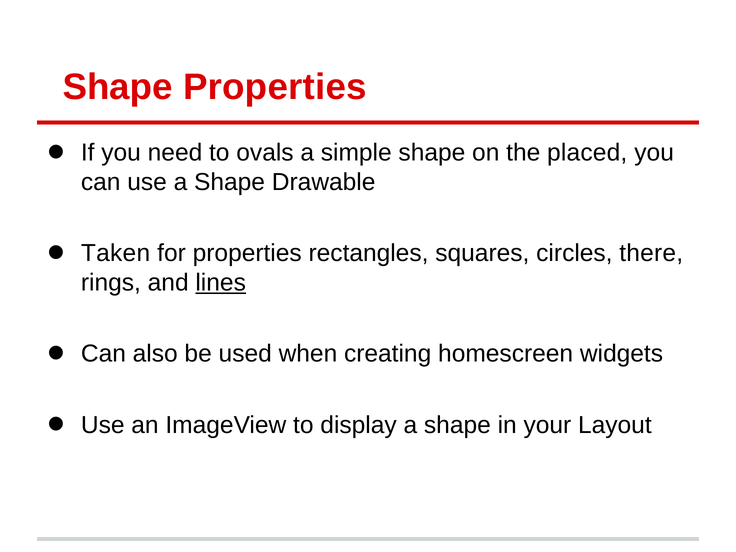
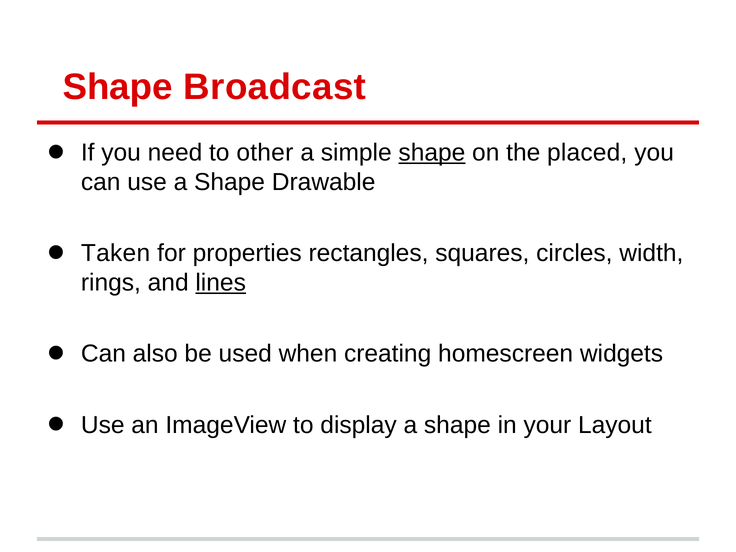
Shape Properties: Properties -> Broadcast (275, 87)
ovals: ovals -> other (265, 153)
shape underline: none -> present (432, 153)
there: there -> width (651, 253)
